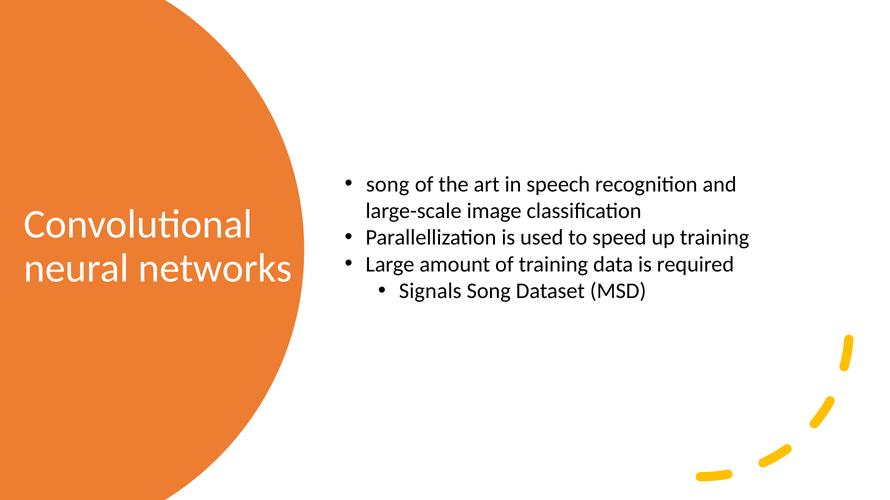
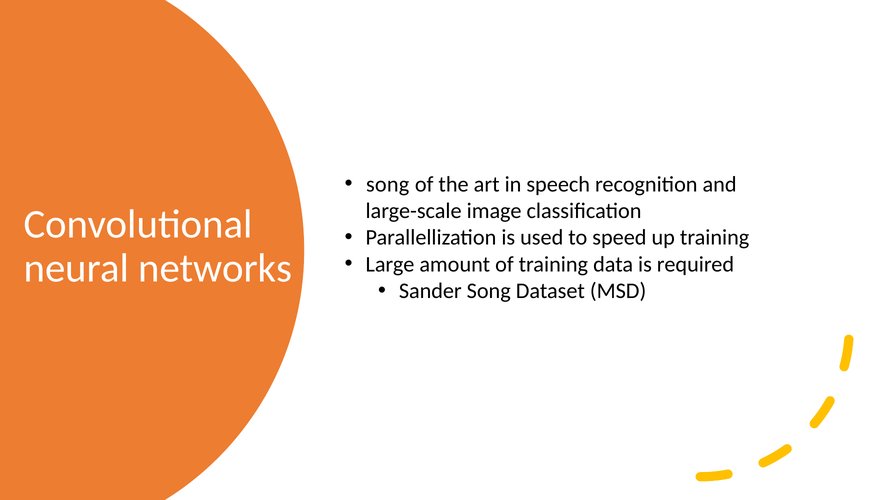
Signals: Signals -> Sander (430, 291)
